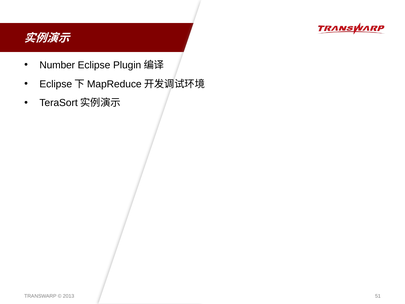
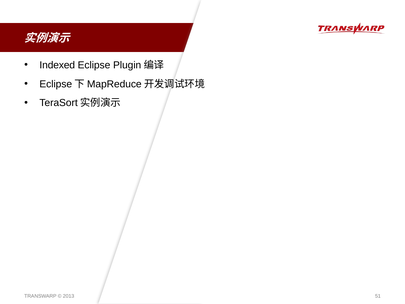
Number: Number -> Indexed (57, 65)
